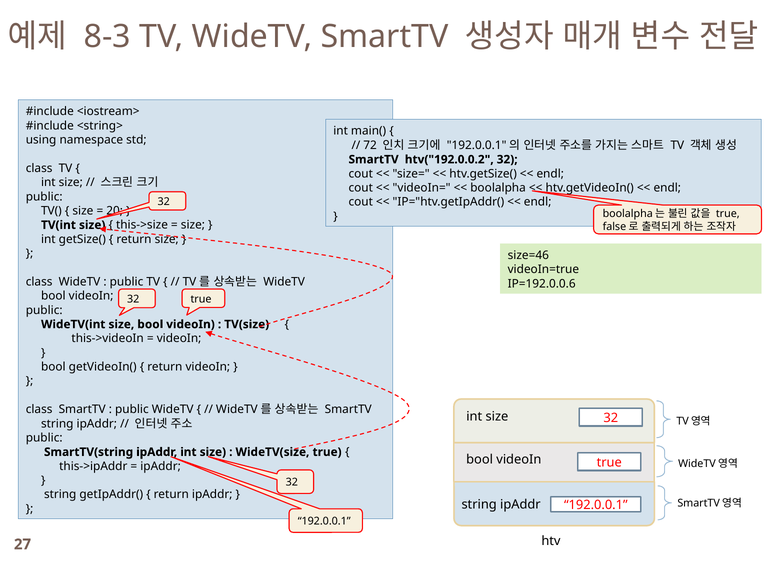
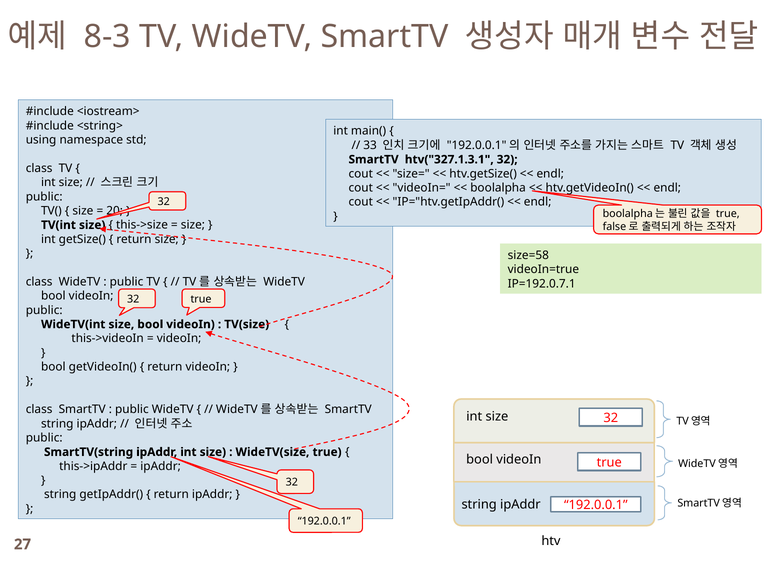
72: 72 -> 33 (370, 145)
htv("192.0.0.2: htv("192.0.0.2 -> htv("327.1.3.1 (449, 159)
size=46: size=46 -> size=58 (528, 255)
IP=192.0.0.6: IP=192.0.0.6 -> IP=192.0.7.1 (542, 284)
